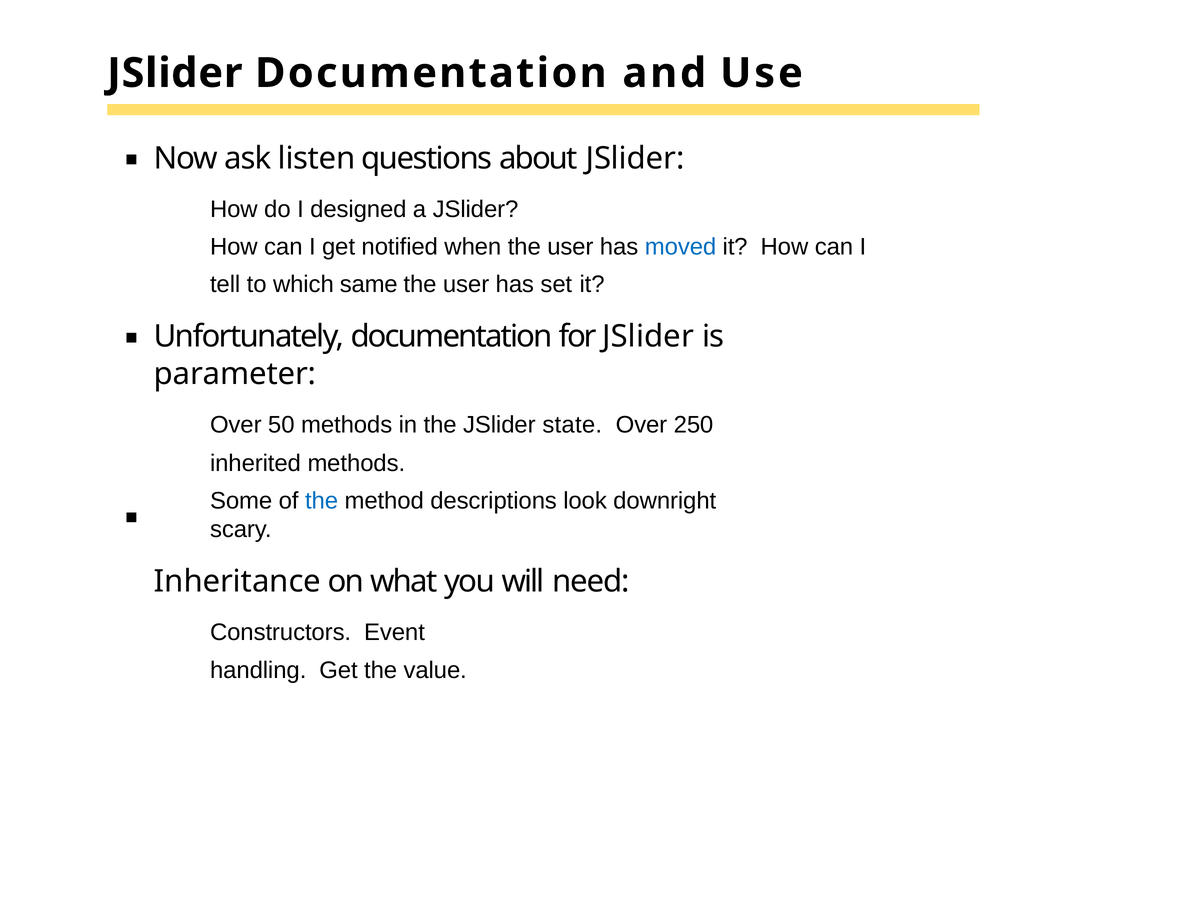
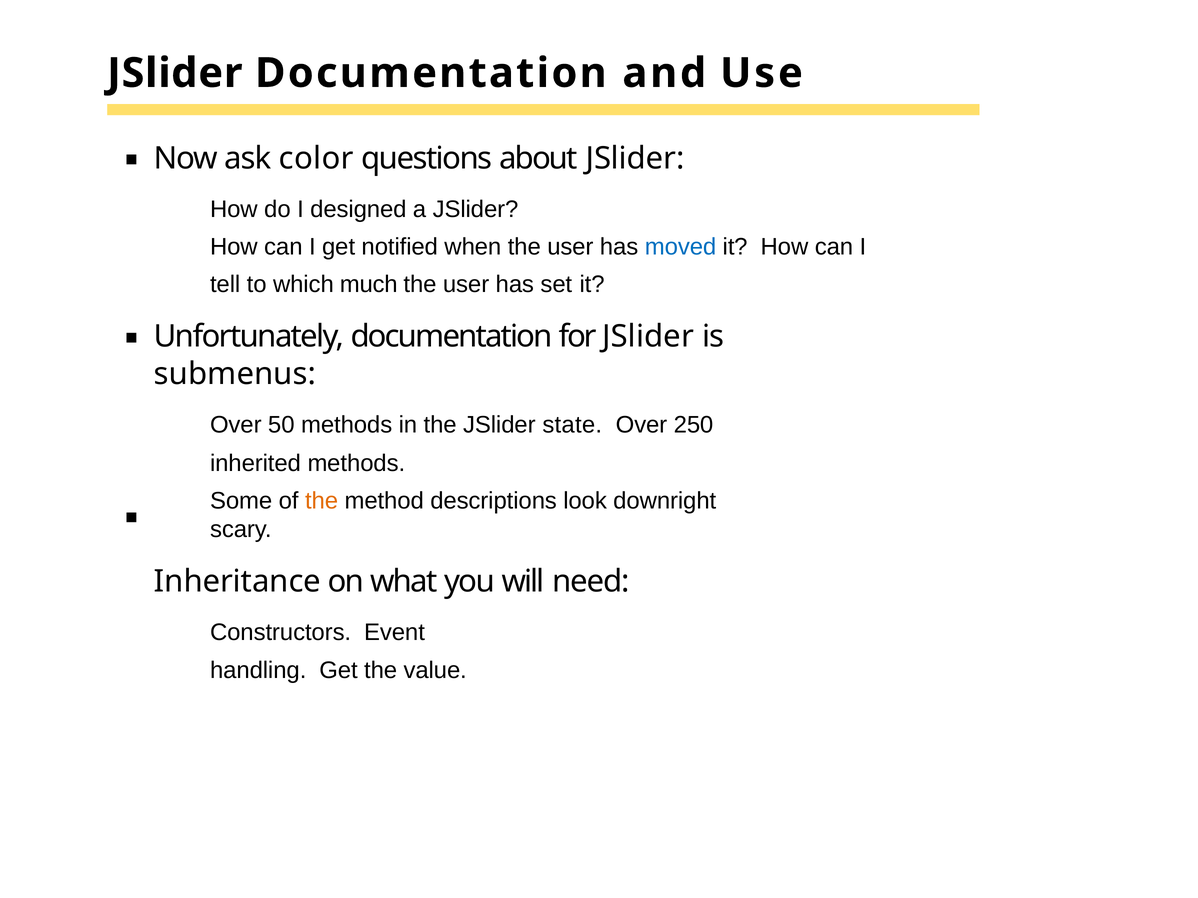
listen: listen -> color (316, 158)
same: same -> much (369, 285)
parameter: parameter -> submenus (235, 374)
the colour: blue -> orange (322, 501)
